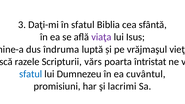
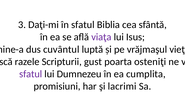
dus îndruma: îndruma -> cuvântul (61, 49)
vărs: vărs -> gust (93, 62)
întristat: întristat -> osteniţi (150, 62)
sfatul colour: blue -> purple (31, 74)
cuvântul: cuvântul -> cumplita (146, 74)
